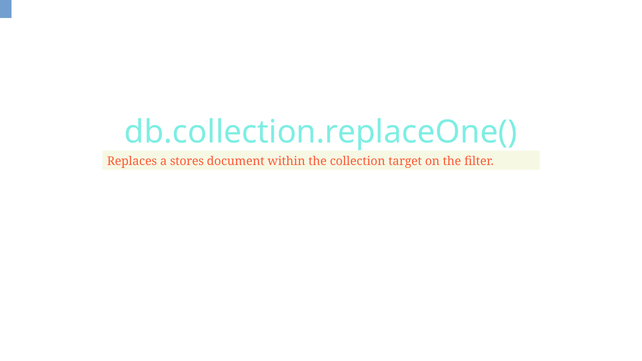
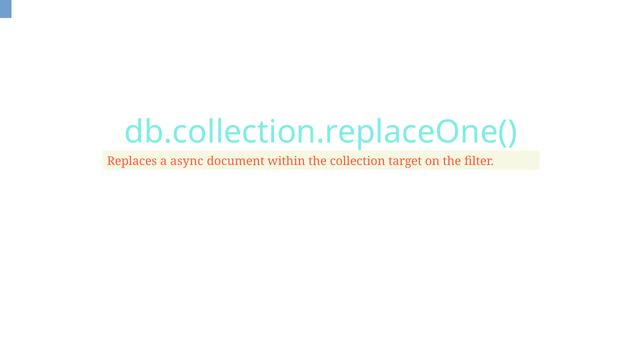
stores: stores -> async (187, 161)
